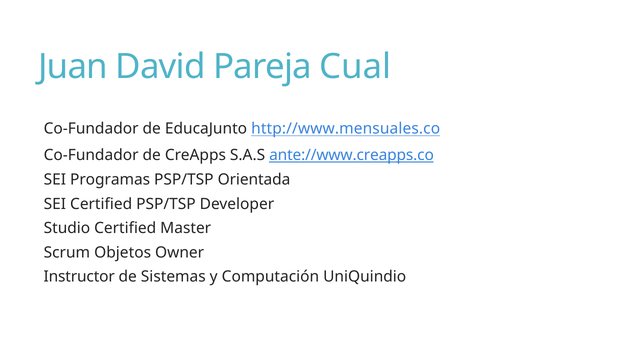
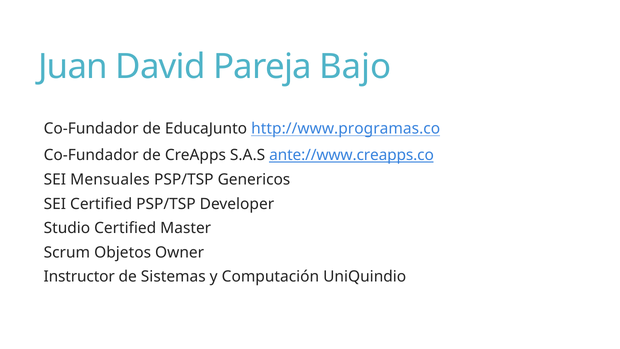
Cual: Cual -> Bajo (355, 67)
http://www.mensuales.co: http://www.mensuales.co -> http://www.programas.co (346, 129)
Programas: Programas -> Mensuales (110, 180)
Orientada: Orientada -> Genericos (254, 180)
